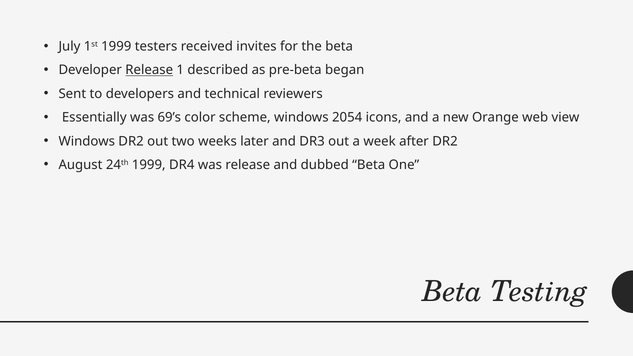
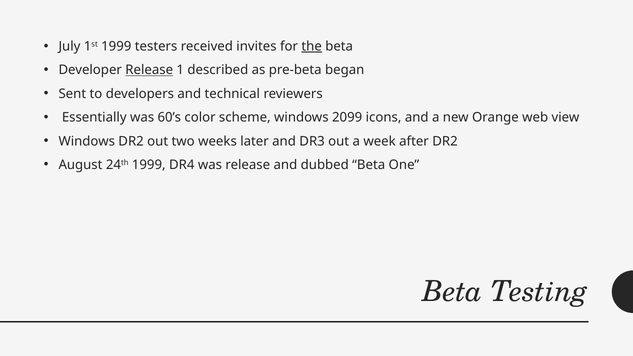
the underline: none -> present (312, 46)
69’s: 69’s -> 60’s (169, 118)
2054: 2054 -> 2099 (347, 118)
